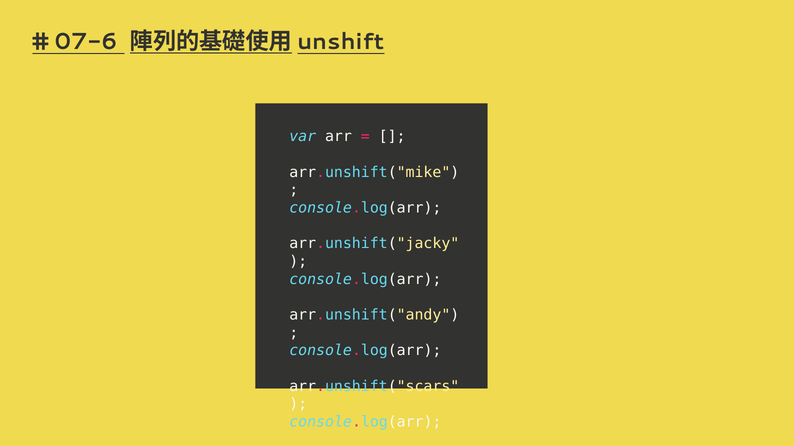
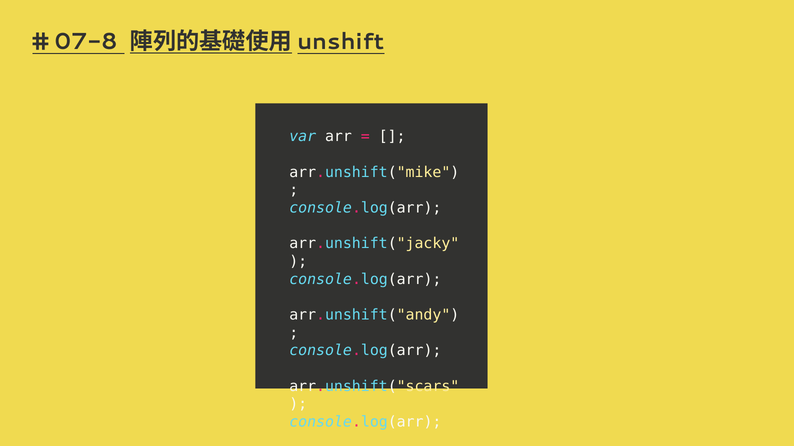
07-6: 07-6 -> 07-8 (86, 42)
